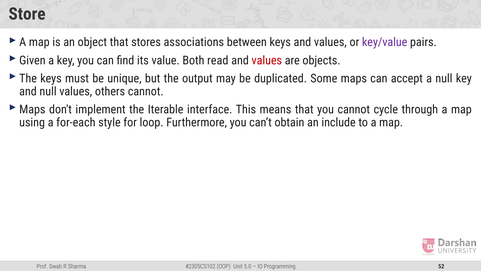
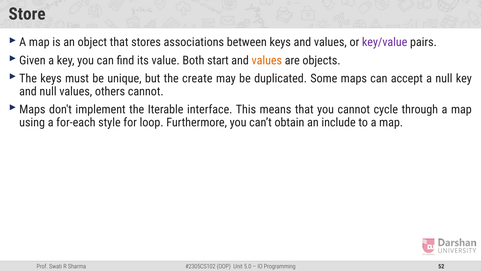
read: read -> start (218, 60)
values colour: red -> orange (267, 60)
output: output -> create (197, 78)
